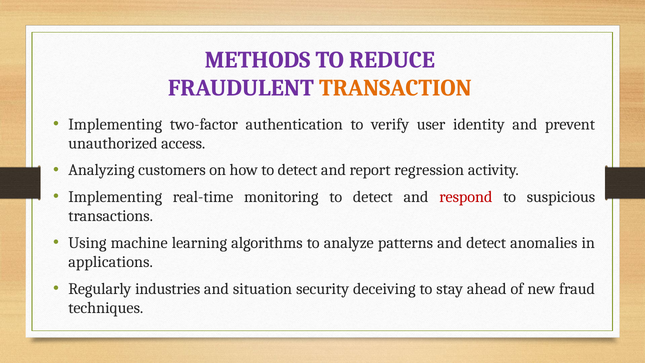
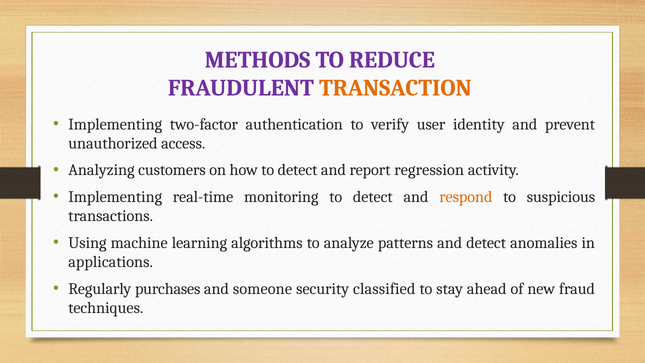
respond colour: red -> orange (466, 197)
industries: industries -> purchases (168, 289)
situation: situation -> someone (262, 289)
deceiving: deceiving -> classified (384, 289)
